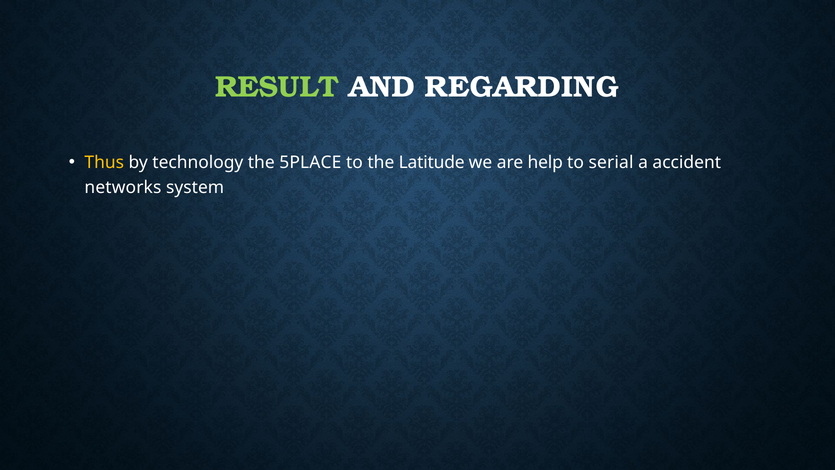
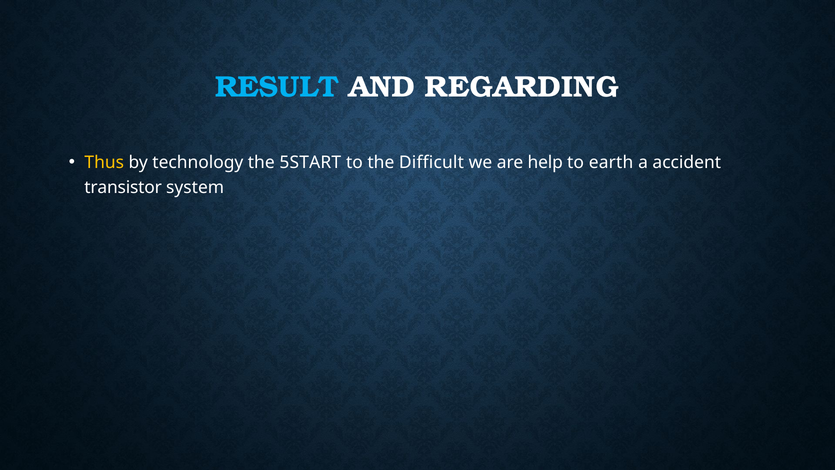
RESULT colour: light green -> light blue (277, 87)
5PLACE: 5PLACE -> 5START (310, 163)
Latitude: Latitude -> Difficult (431, 163)
serial: serial -> earth (611, 163)
networks: networks -> transistor (123, 188)
